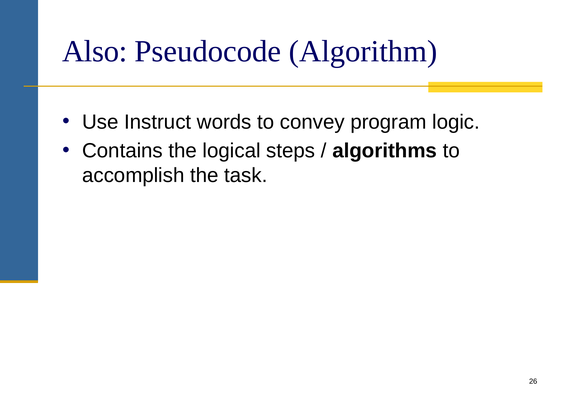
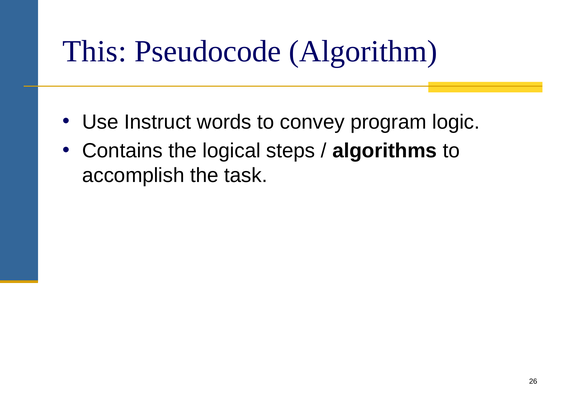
Also: Also -> This (94, 51)
